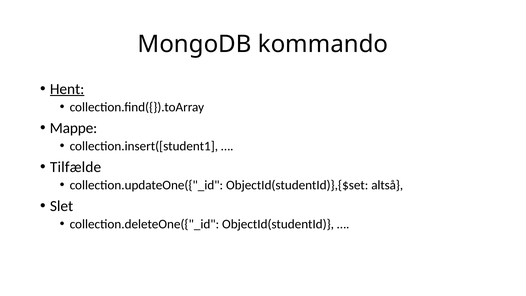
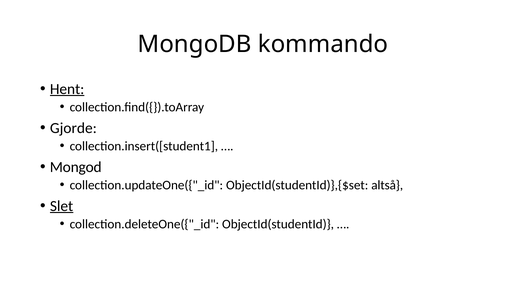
Mappe: Mappe -> Gjorde (73, 128)
Tilfælde: Tilfælde -> Mongod (76, 167)
Slet underline: none -> present (62, 206)
